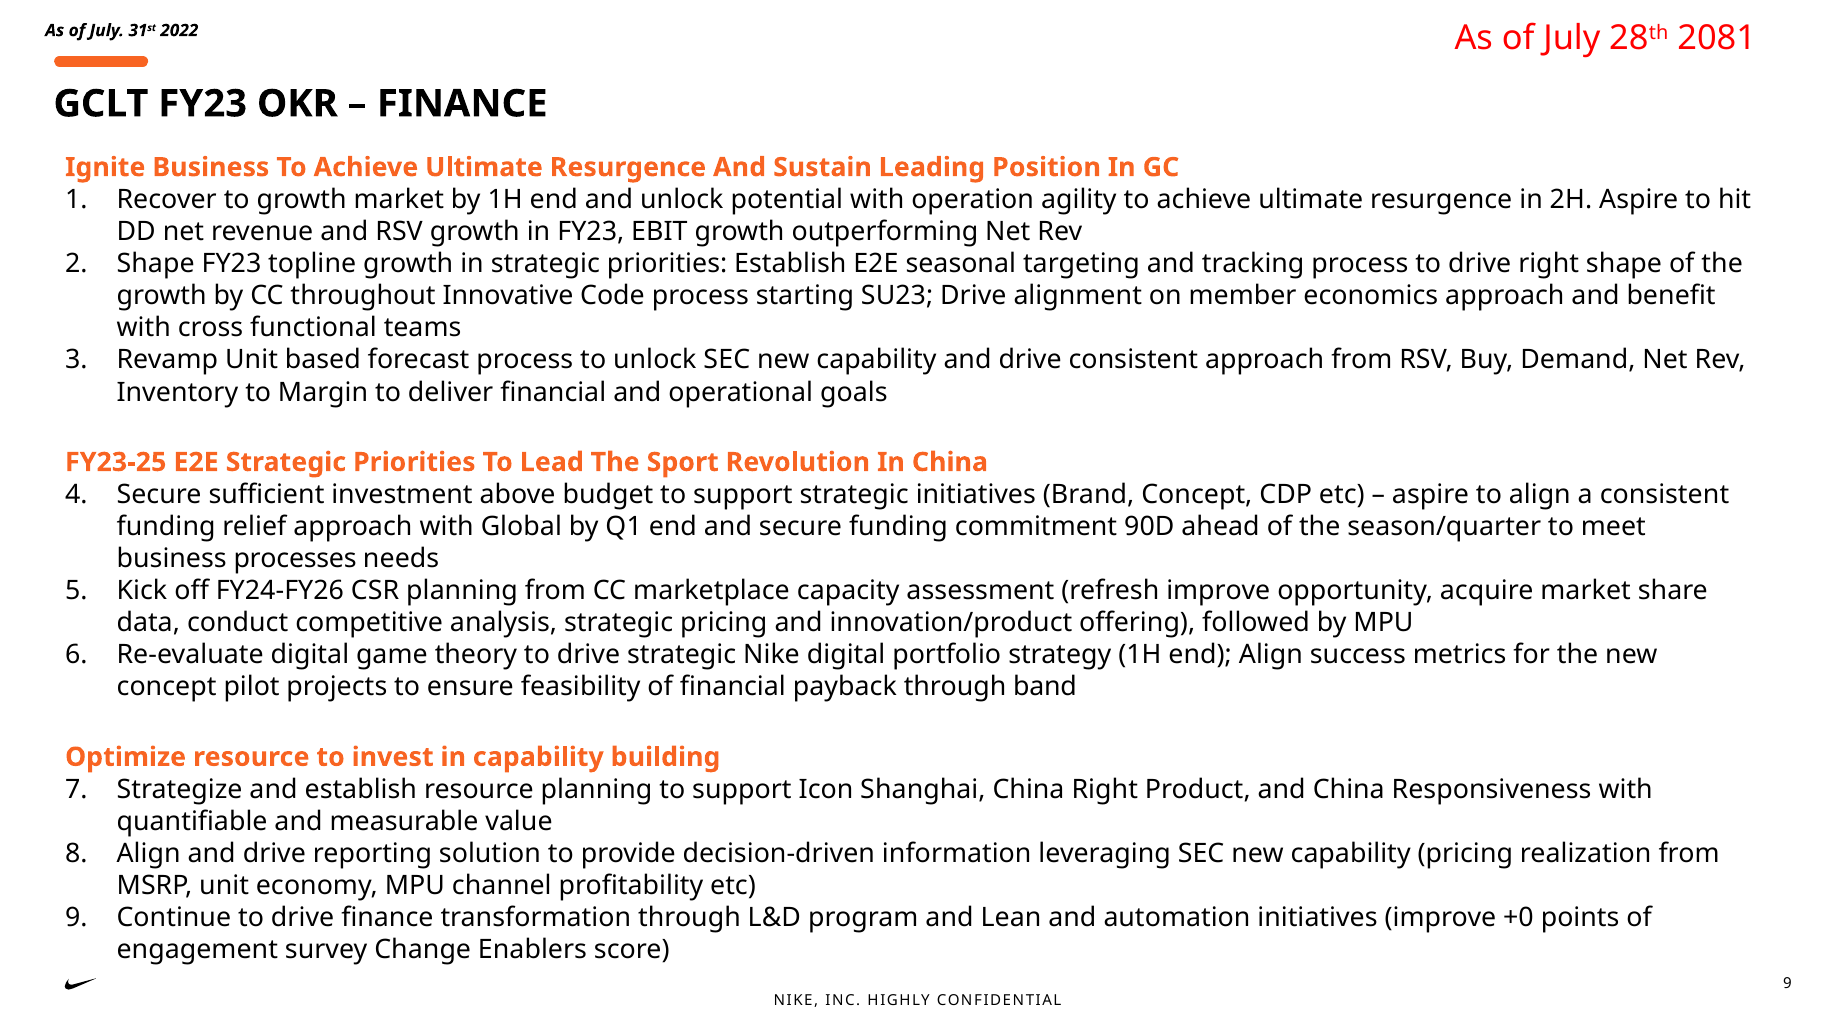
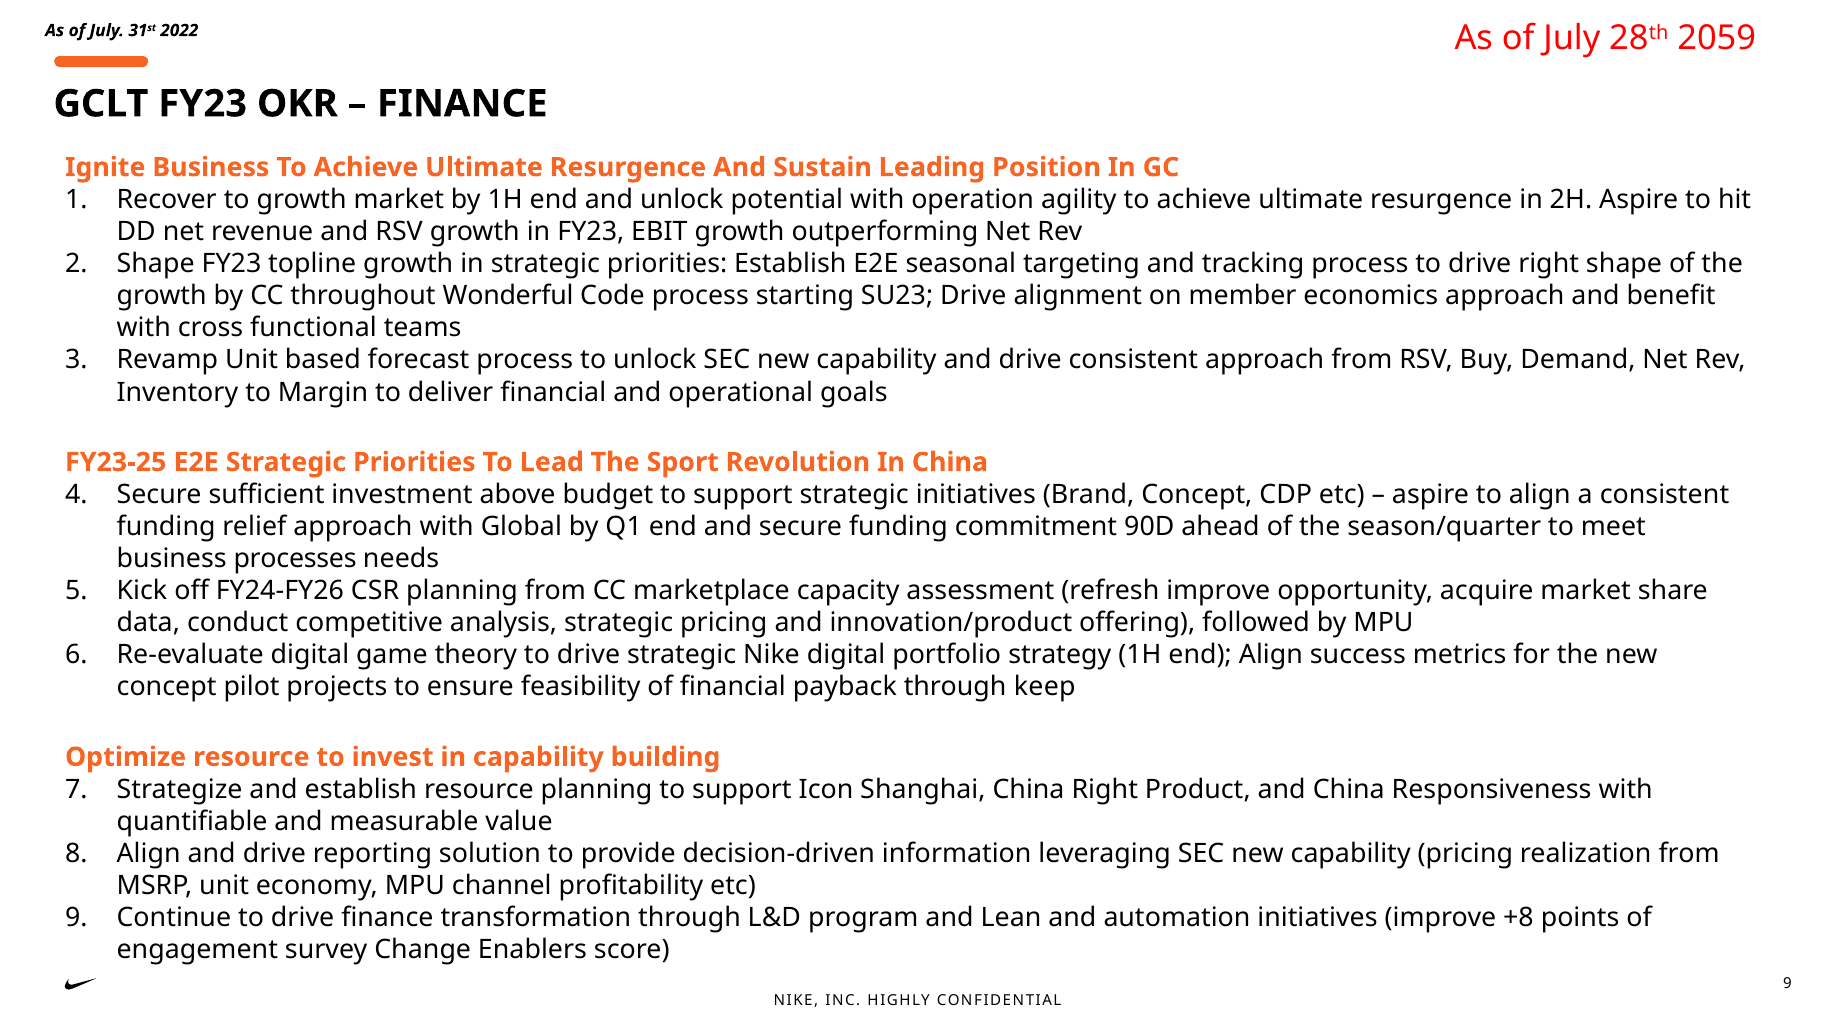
2081: 2081 -> 2059 (1717, 39)
Innovative: Innovative -> Wonderful (508, 296)
band: band -> keep (1045, 687)
+0: +0 -> +8 (1518, 918)
